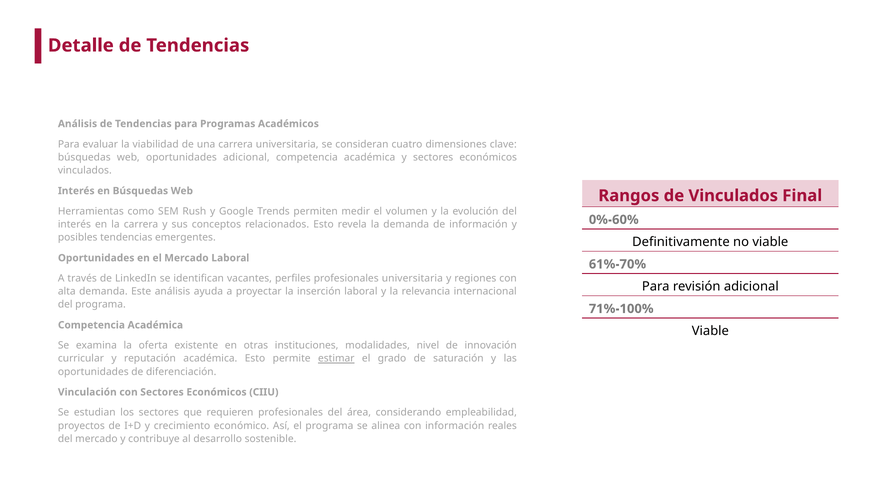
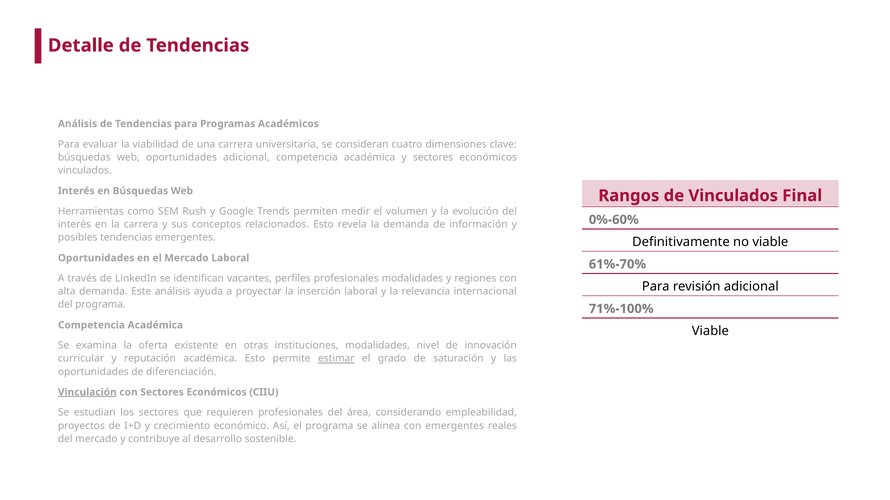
profesionales universitaria: universitaria -> modalidades (412, 279)
Vinculación underline: none -> present (87, 393)
con información: información -> emergentes (455, 426)
